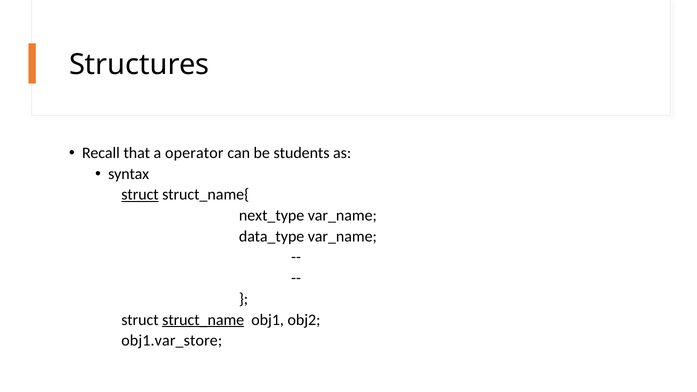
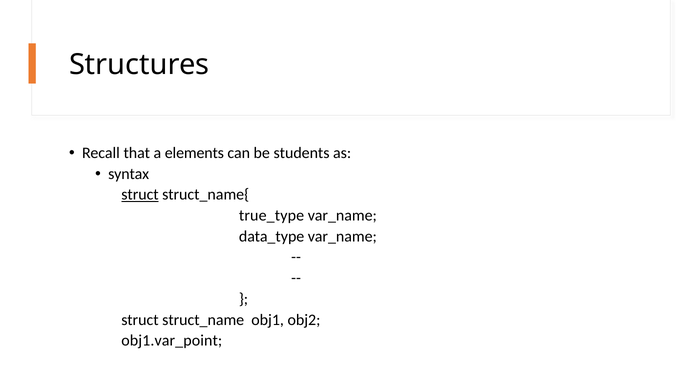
operator: operator -> elements (194, 153)
next_type: next_type -> true_type (272, 216)
struct_name underline: present -> none (203, 320)
obj1.var_store: obj1.var_store -> obj1.var_point (172, 341)
